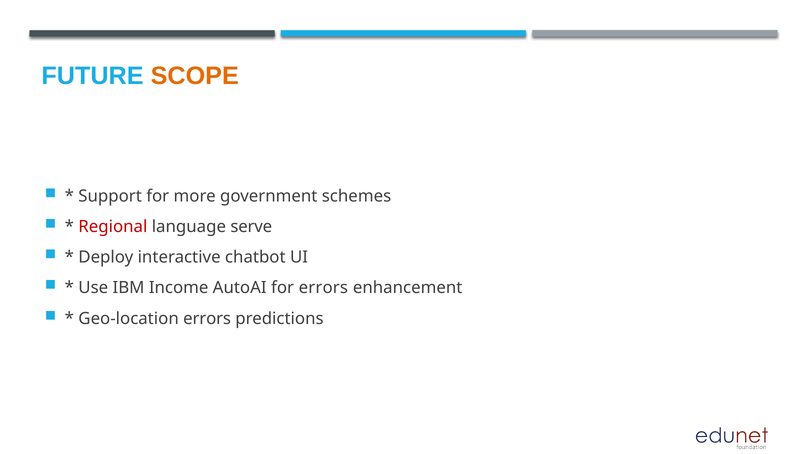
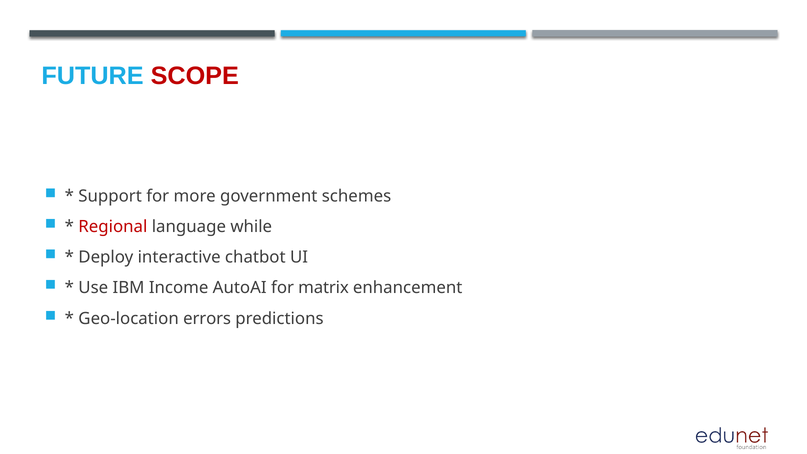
SCOPE colour: orange -> red (195, 76)
serve: serve -> while (251, 227)
for errors: errors -> matrix (324, 288)
